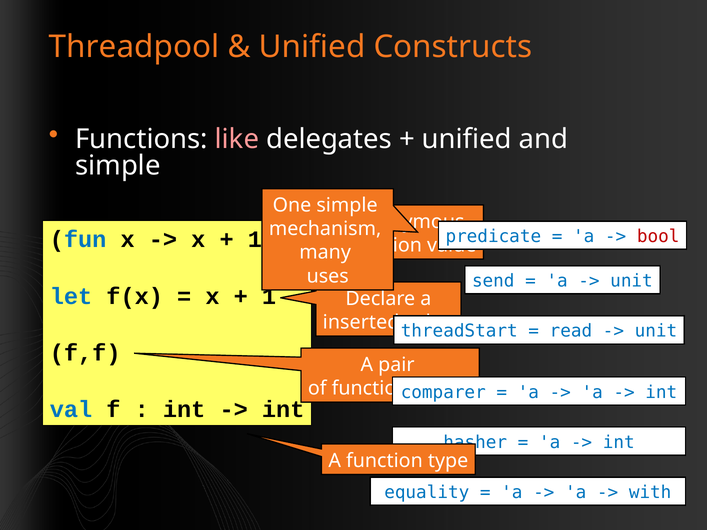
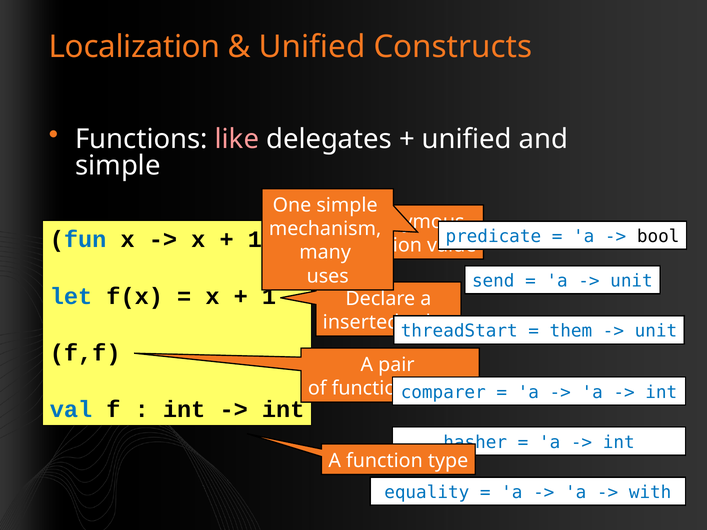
Threadpool: Threadpool -> Localization (134, 47)
bool colour: red -> black (658, 237)
read: read -> them (571, 331)
